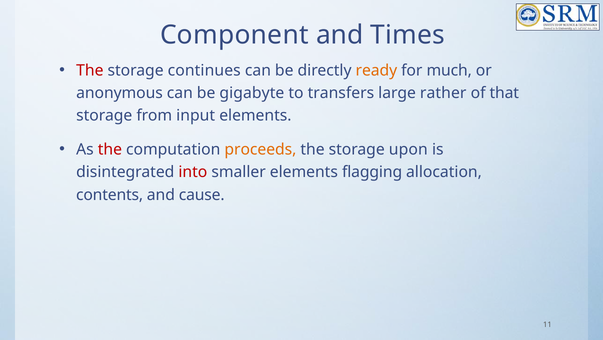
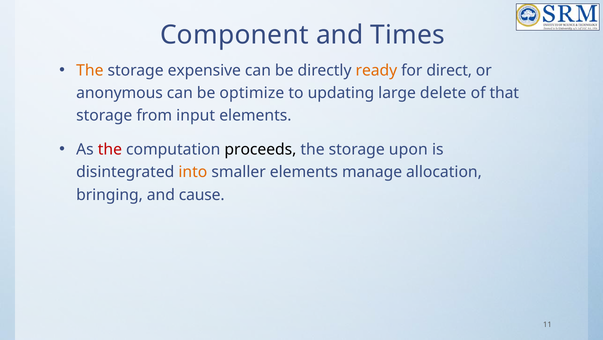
The colour: red -> orange (90, 70)
continues: continues -> expensive (204, 70)
much: much -> direct (449, 70)
gigabyte: gigabyte -> optimize (252, 93)
transfers: transfers -> updating (341, 93)
rather: rather -> delete (443, 93)
proceeds colour: orange -> black (260, 149)
into colour: red -> orange (193, 172)
flagging: flagging -> manage (372, 172)
contents: contents -> bringing (110, 194)
